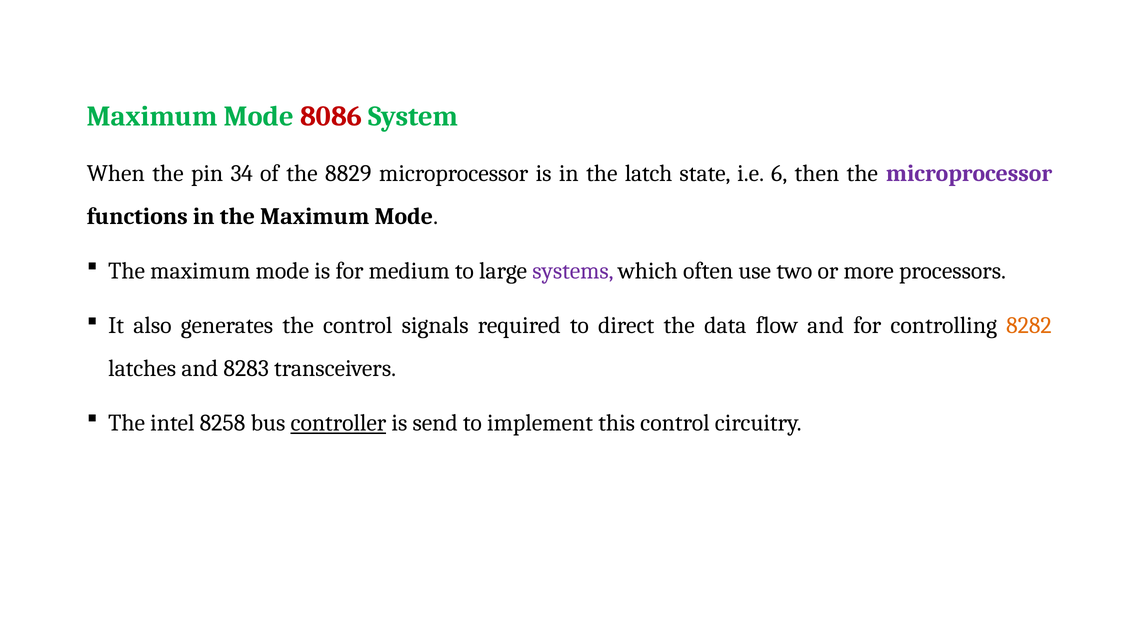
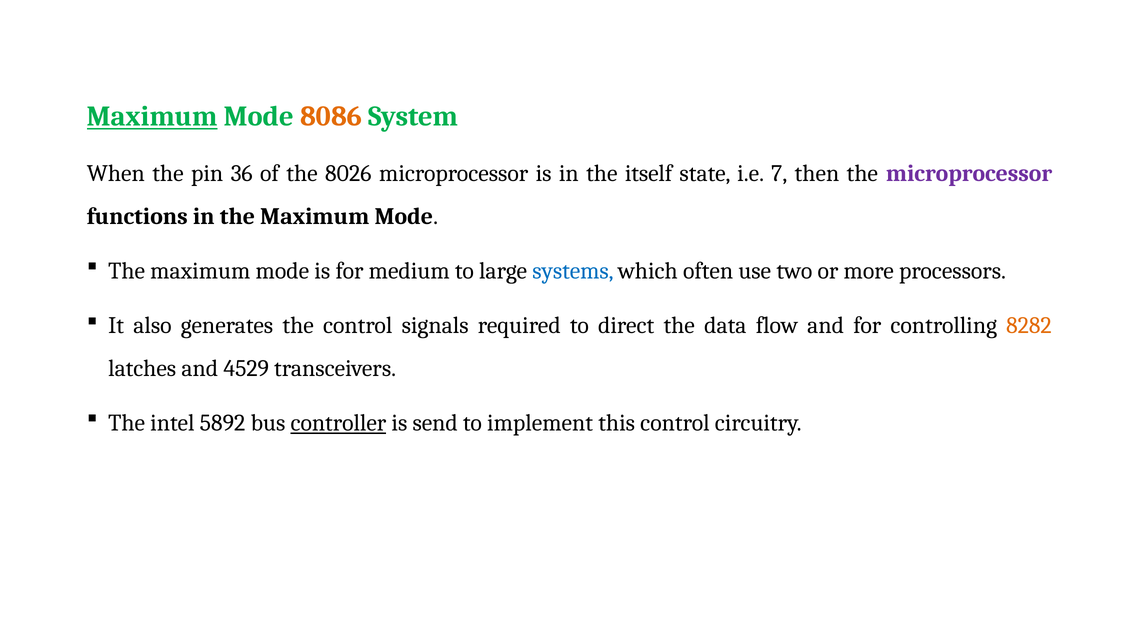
Maximum underline: none -> present (152, 117)
8086 colour: red -> orange (331, 117)
34: 34 -> 36 (242, 174)
8829: 8829 -> 8026 (348, 174)
latch: latch -> itself (649, 174)
6: 6 -> 7 (779, 174)
systems colour: purple -> blue (573, 271)
8283: 8283 -> 4529 (246, 369)
8258: 8258 -> 5892 (222, 423)
